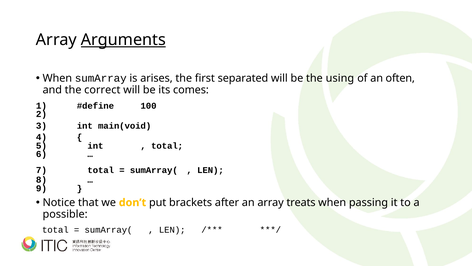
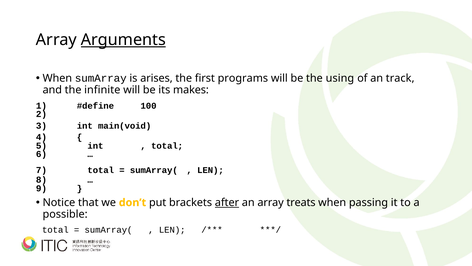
separated: separated -> programs (243, 78)
often: often -> track (400, 78)
correct: correct -> infinite (102, 90)
comes: comes -> makes (191, 90)
after underline: none -> present (227, 202)
